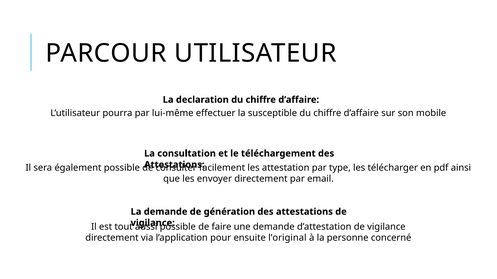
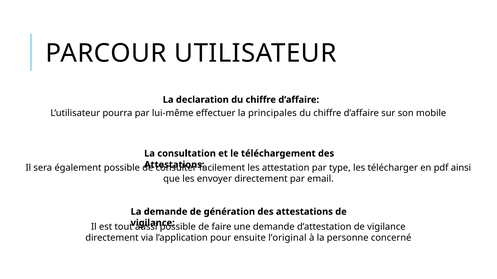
susceptible: susceptible -> principales (272, 113)
